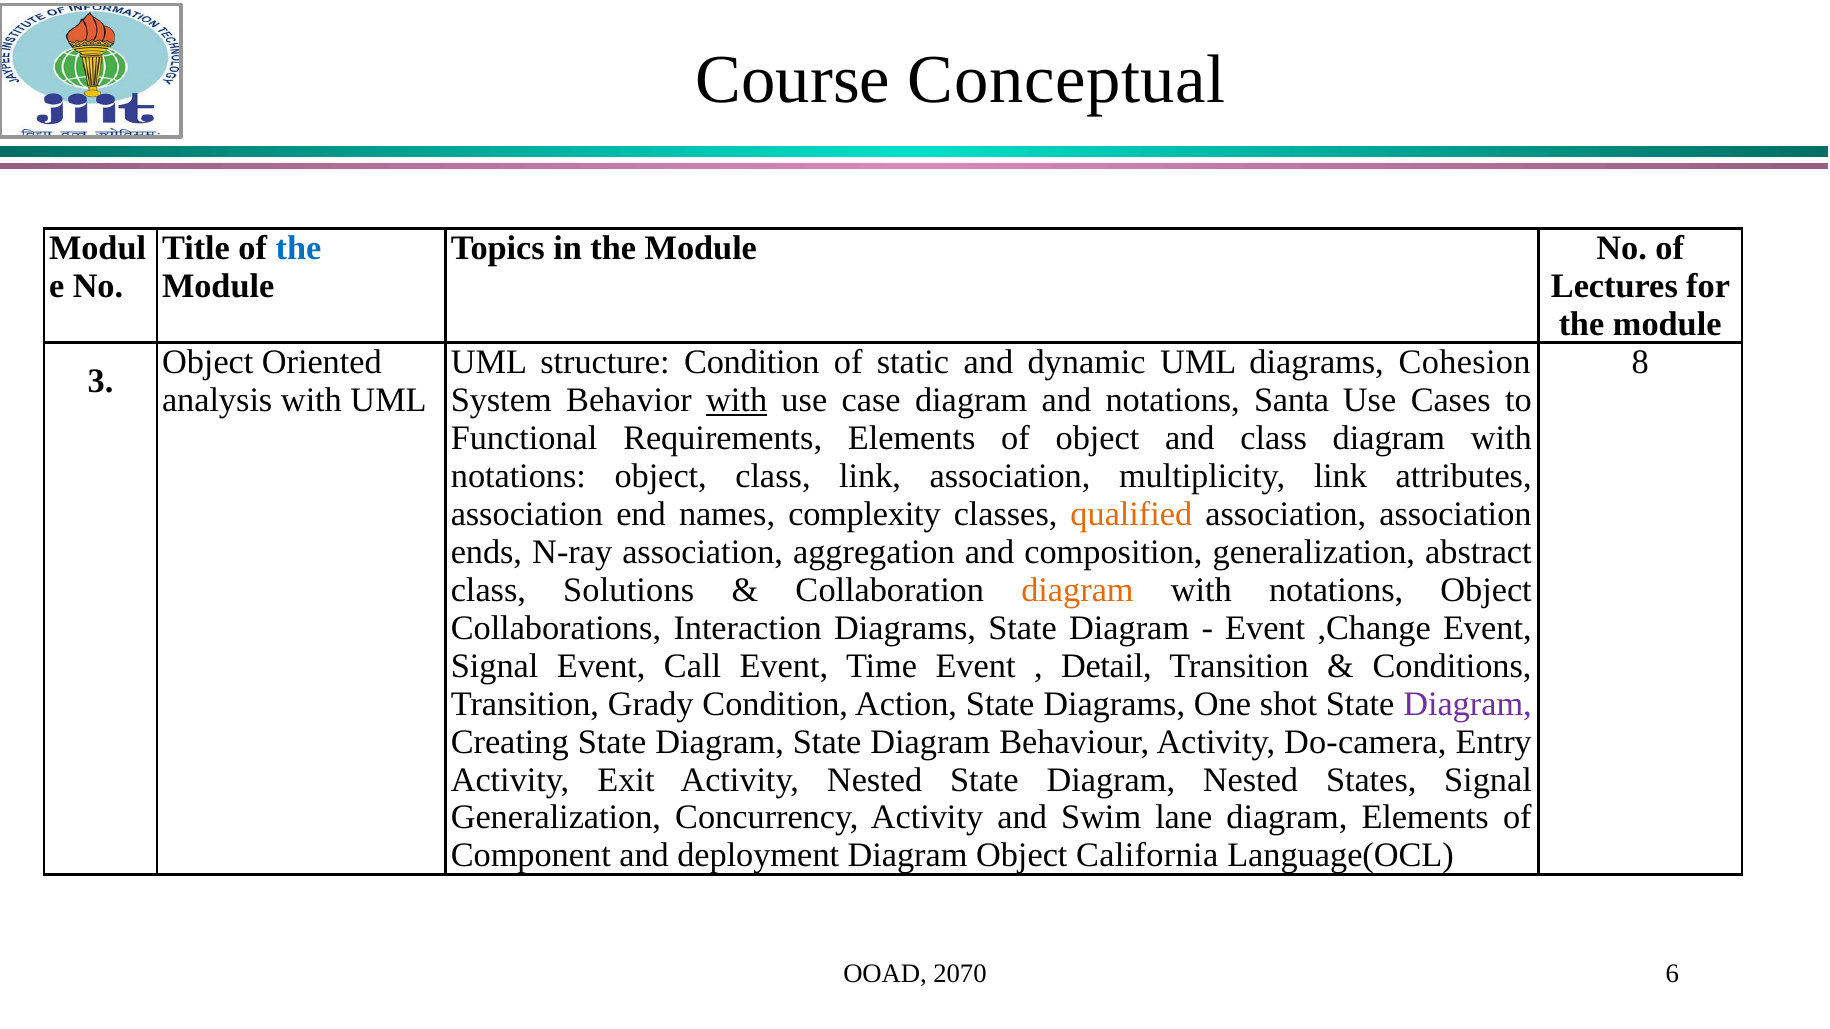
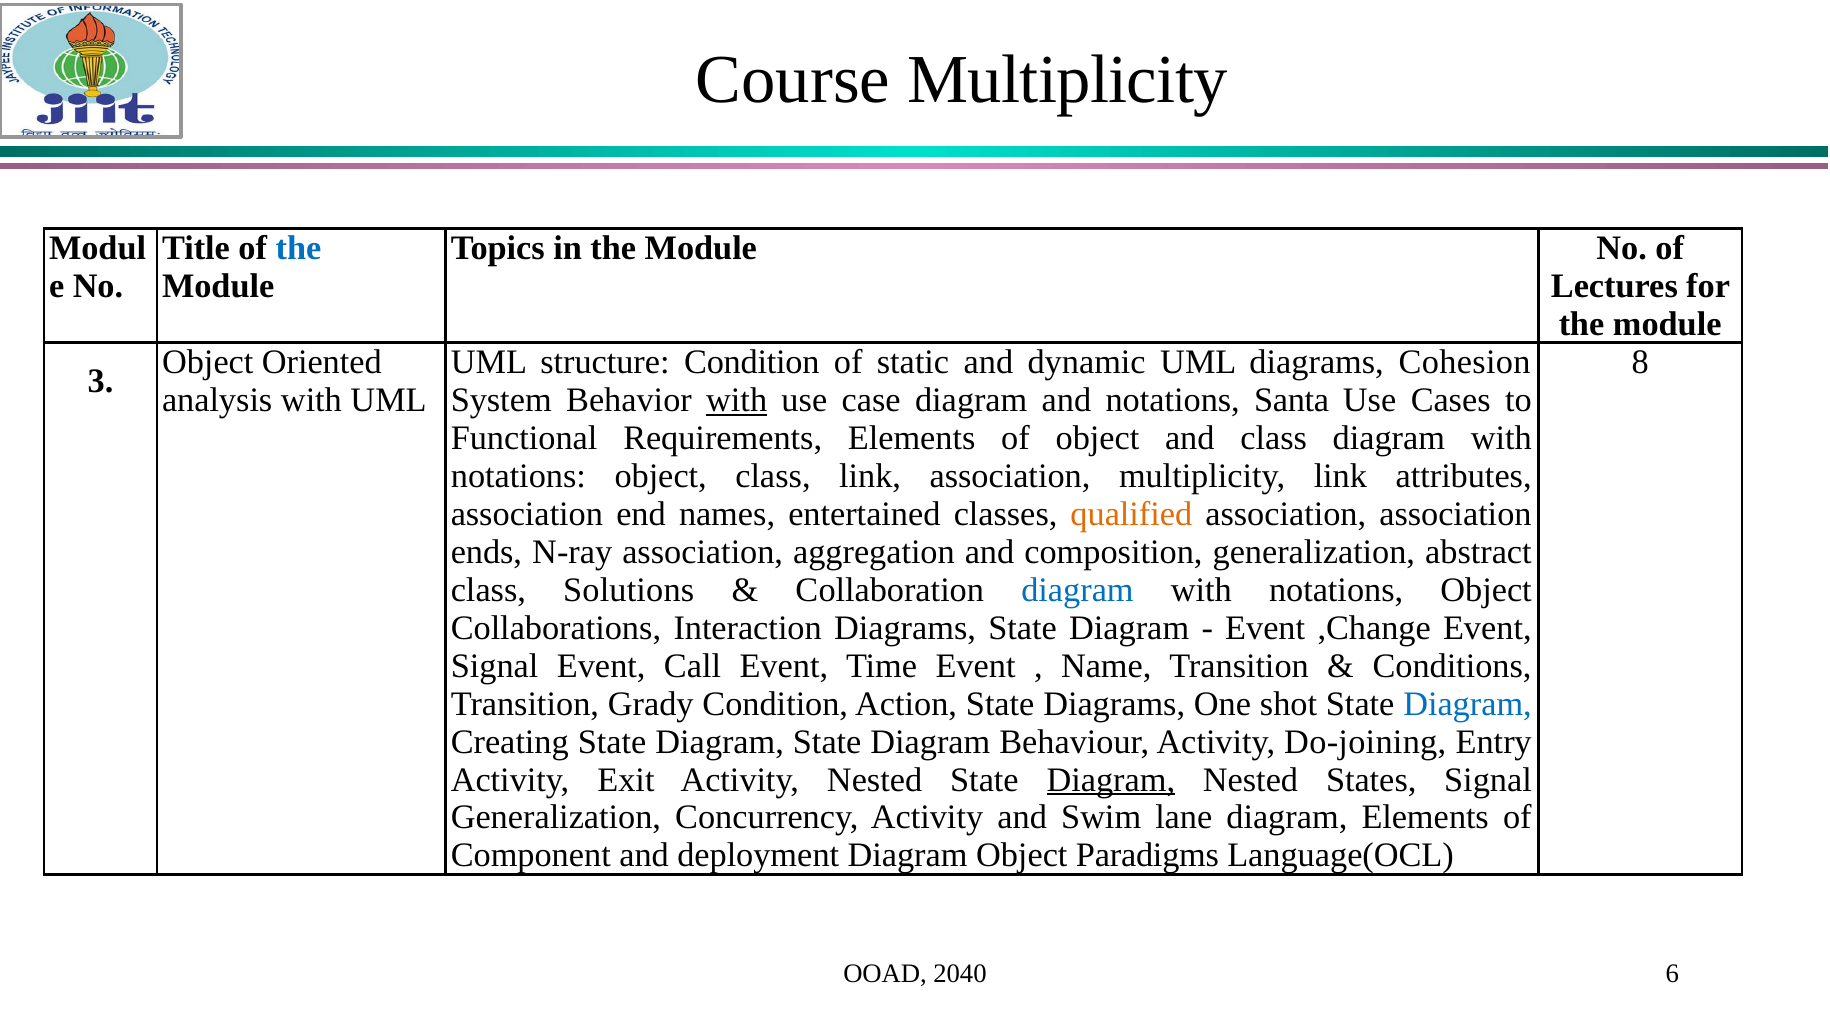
Course Conceptual: Conceptual -> Multiplicity (1067, 80)
complexity: complexity -> entertained (864, 514)
diagram colour: orange -> blue (1077, 590)
Detail: Detail -> Name (1106, 666)
Diagram colour: purple -> blue (1468, 704)
Do-camera: Do-camera -> Do-joining (1365, 742)
Diagram underline: none -> present (1111, 780)
California: California -> Paradigms (1147, 856)
2070: 2070 -> 2040 (960, 974)
